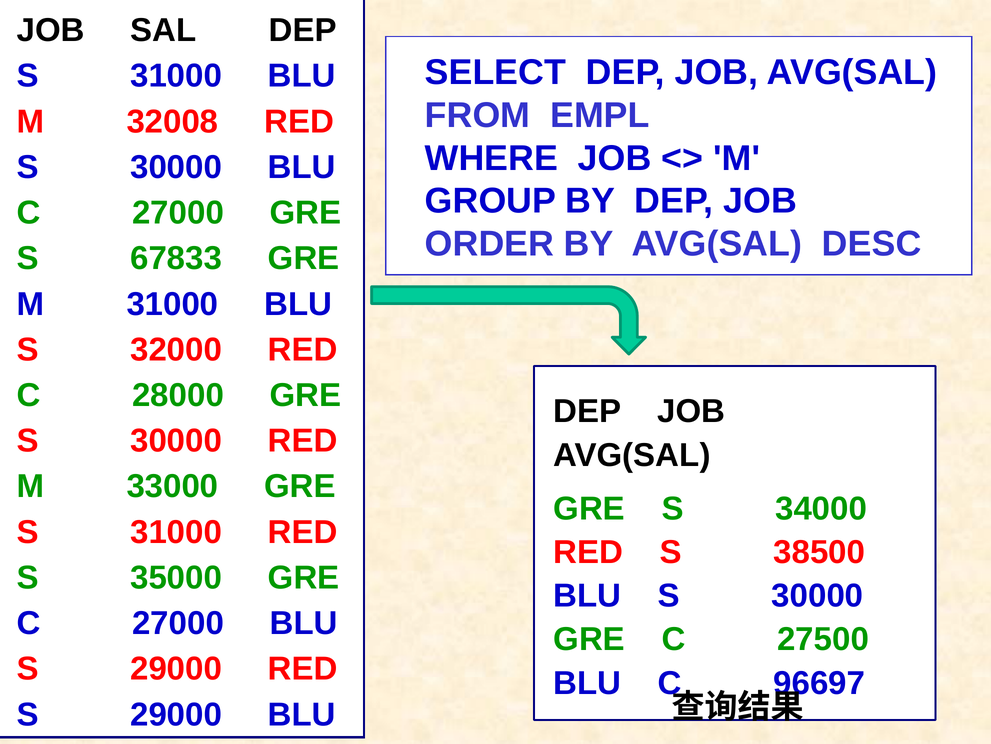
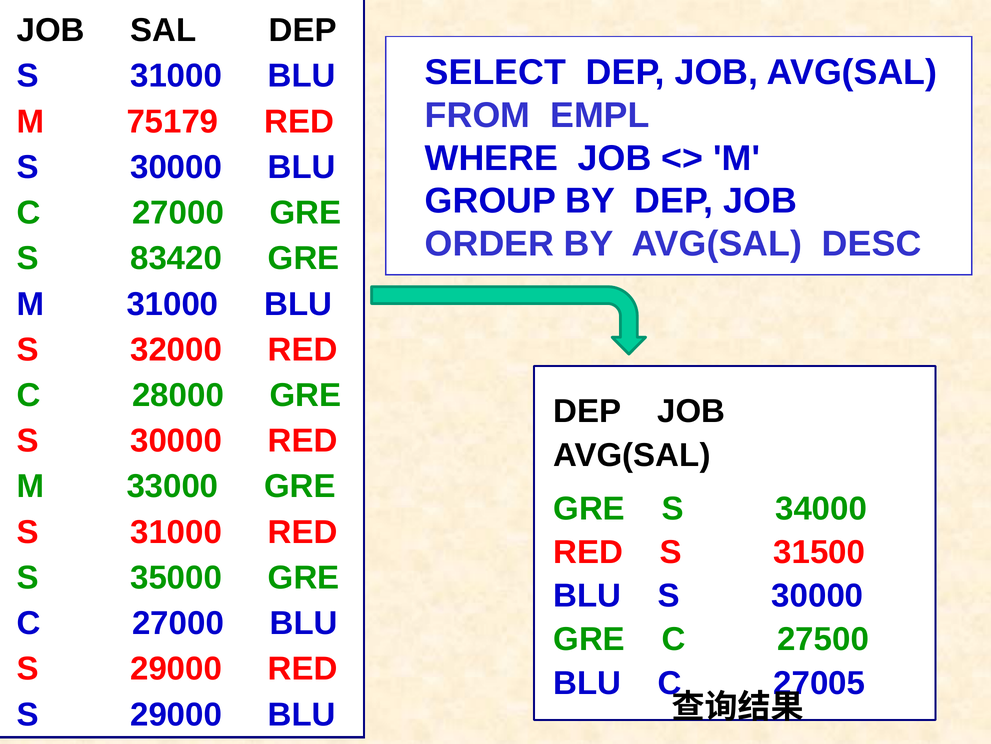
32008: 32008 -> 75179 (172, 122)
67833: 67833 -> 83420 (176, 258)
38500: 38500 -> 31500 (819, 552)
96697: 96697 -> 27005 (819, 682)
